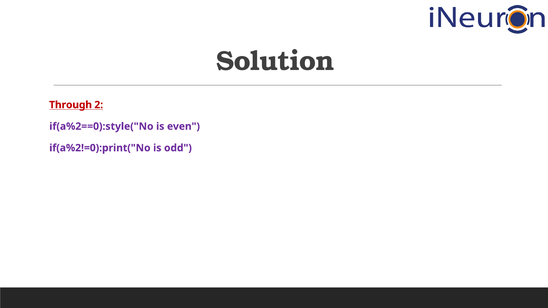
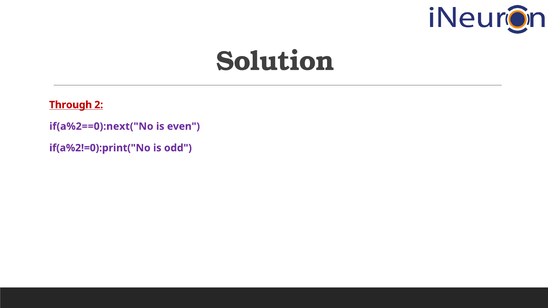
if(a%2==0):style("No: if(a%2==0):style("No -> if(a%2==0):next("No (101, 126)
